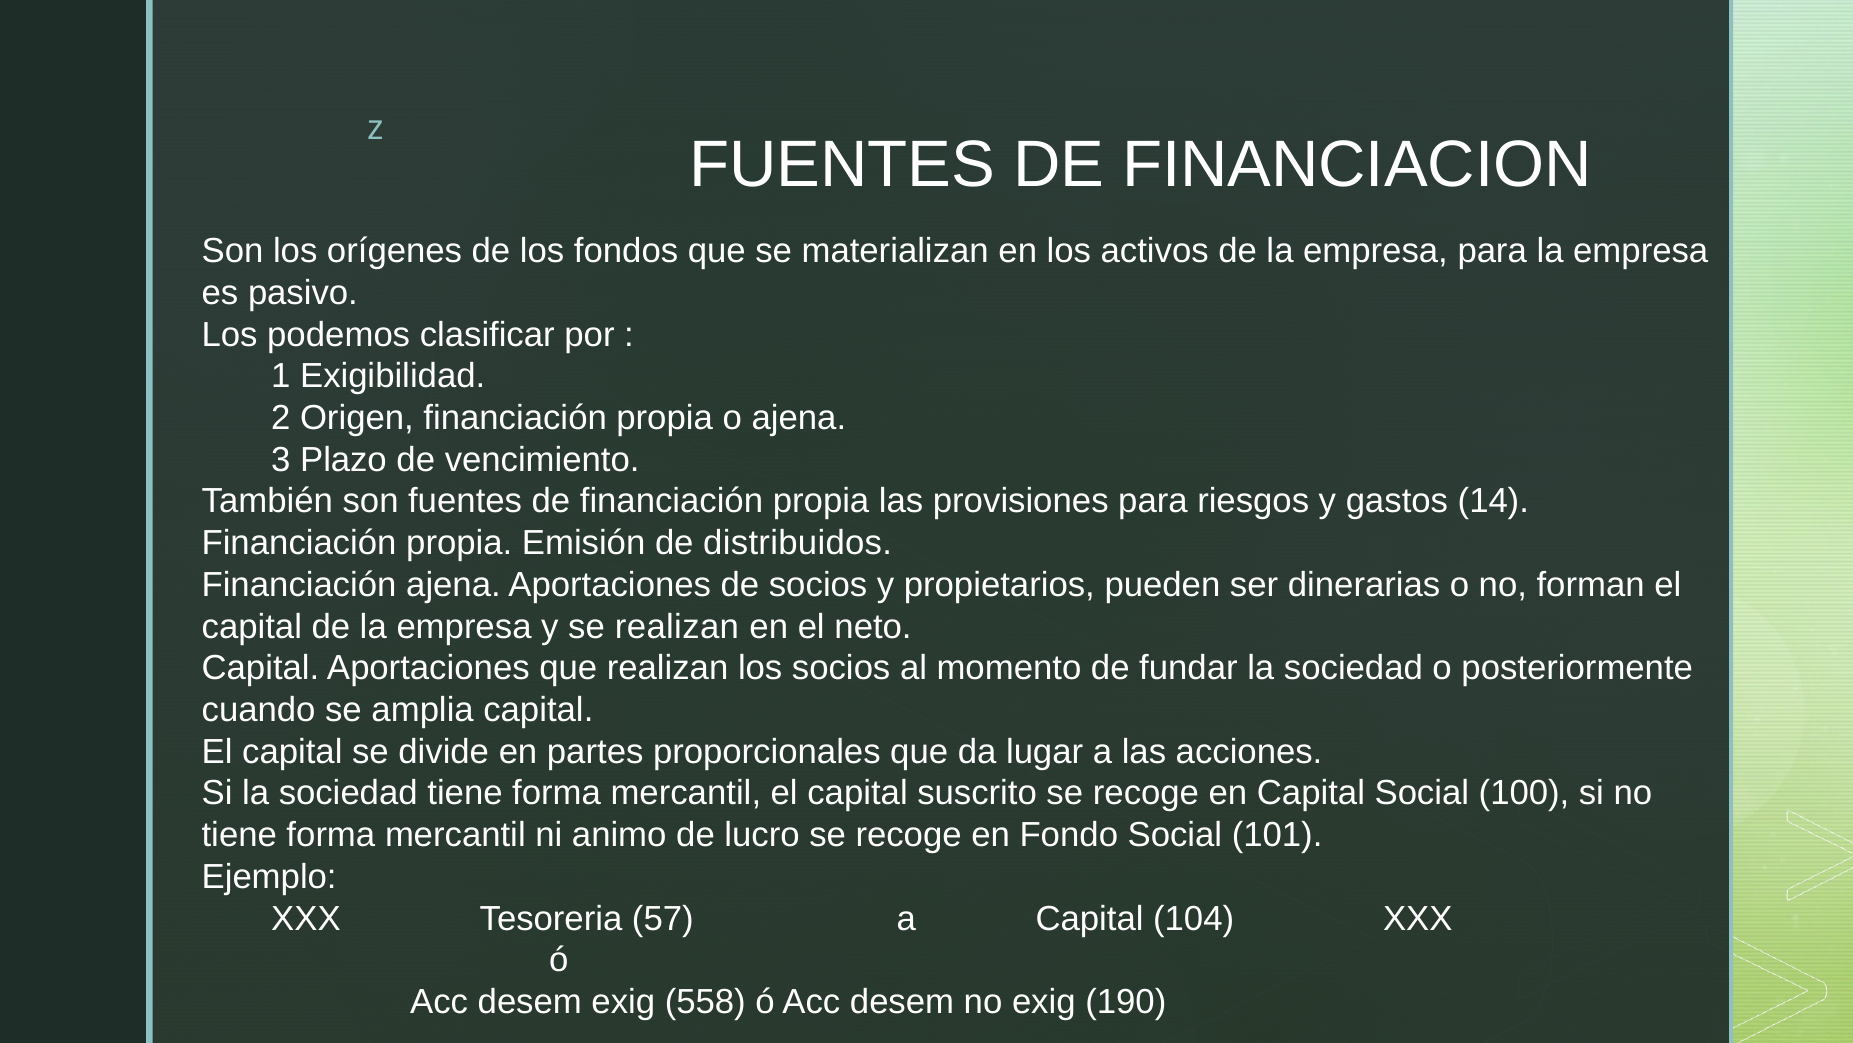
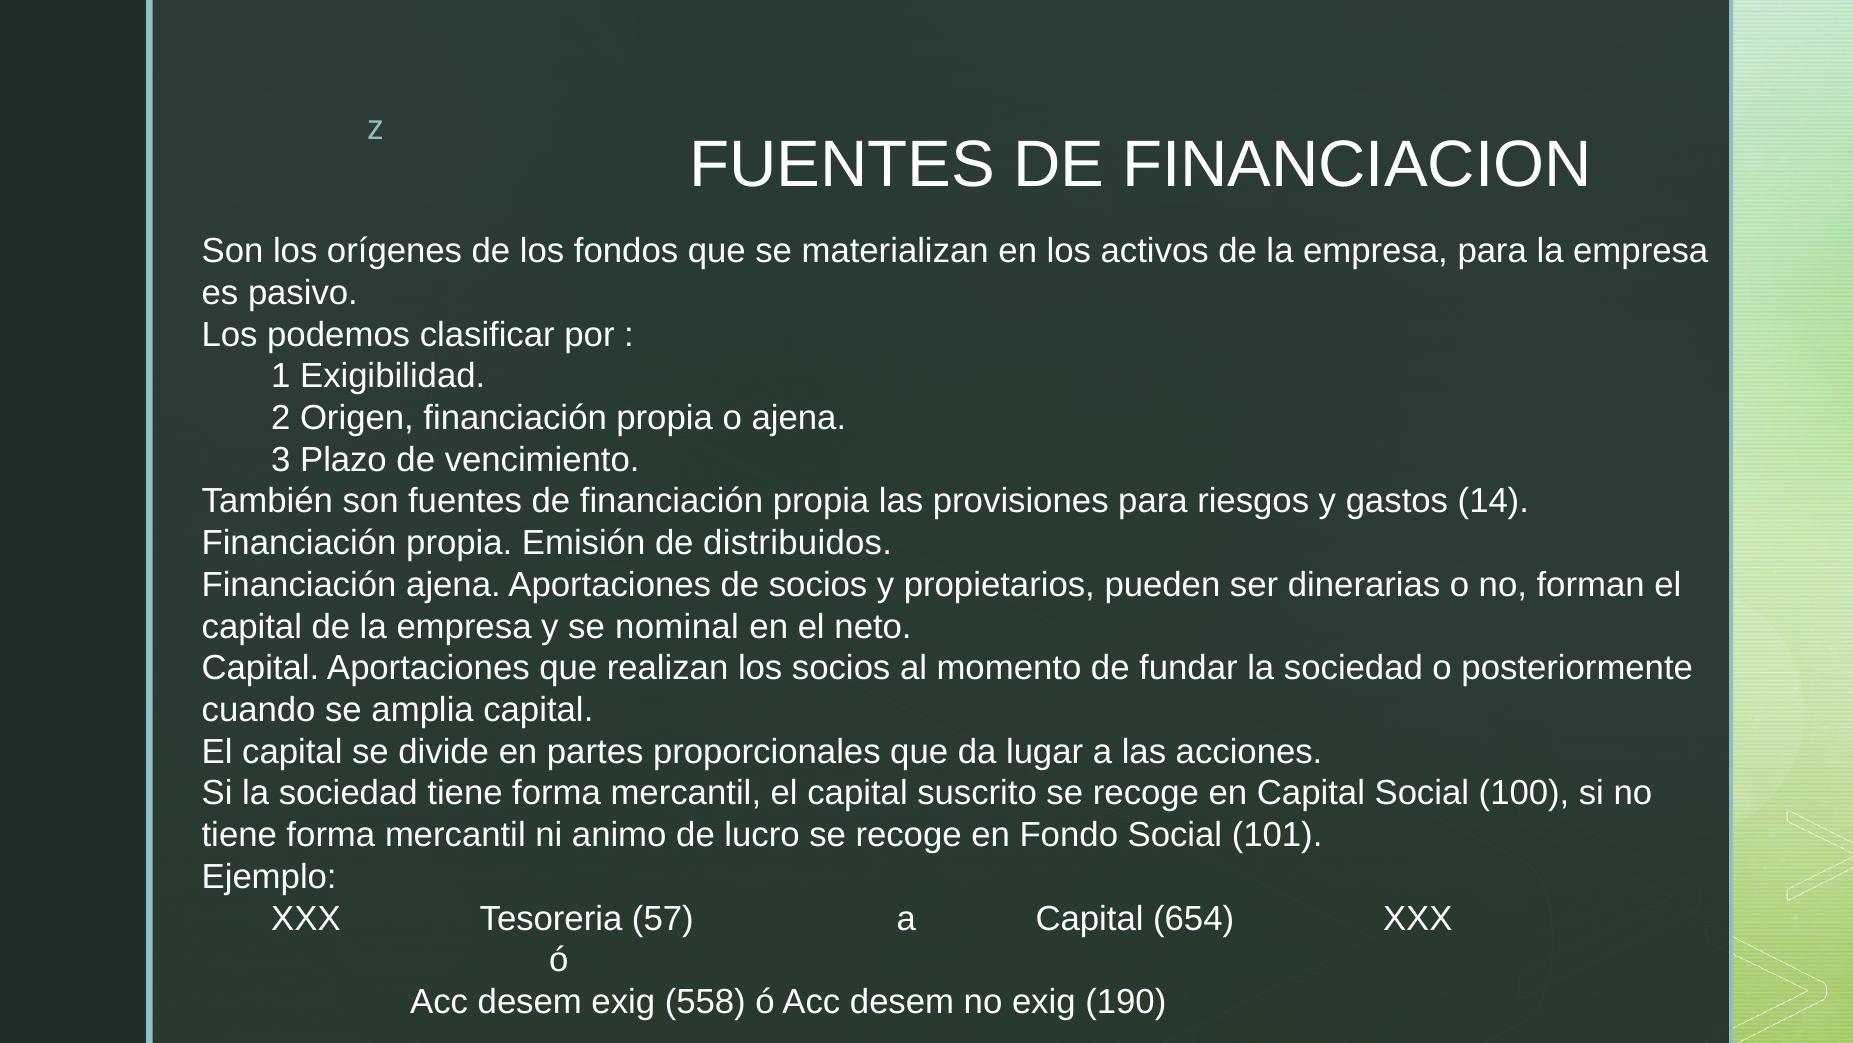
se realizan: realizan -> nominal (677, 626)
104: 104 -> 654 (1194, 918)
